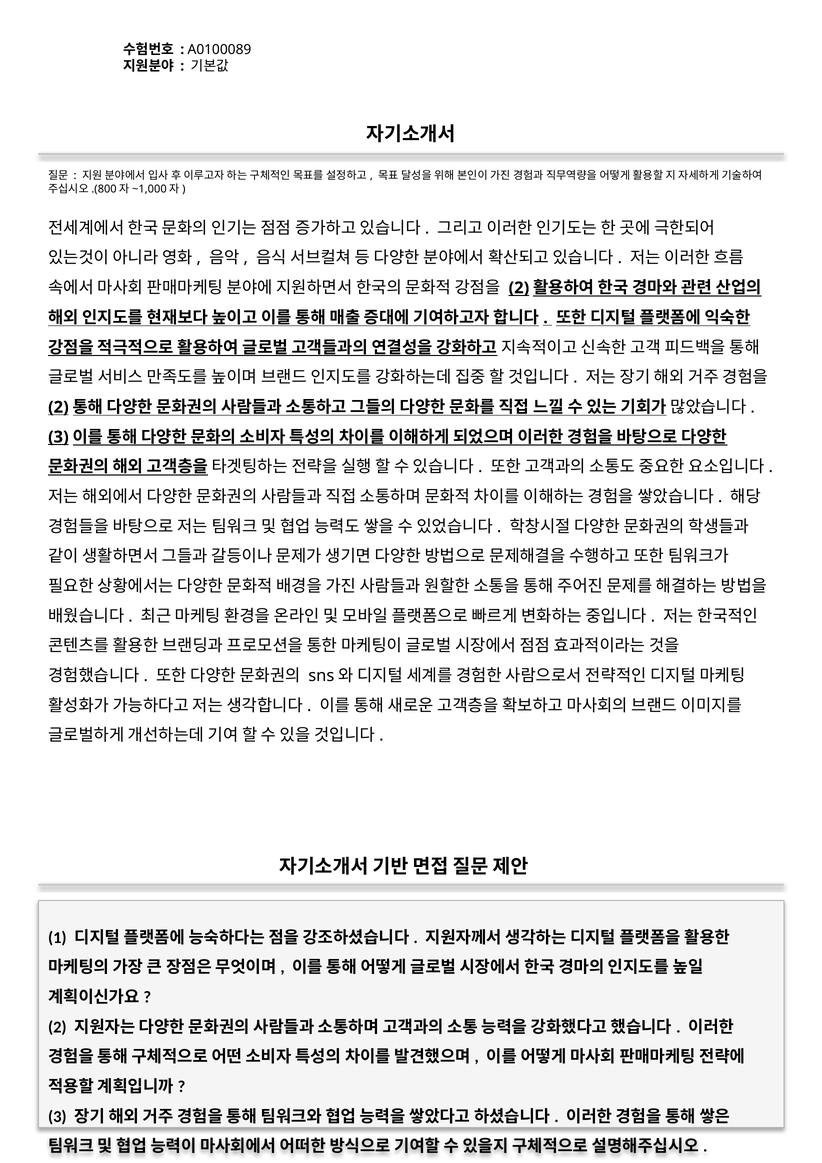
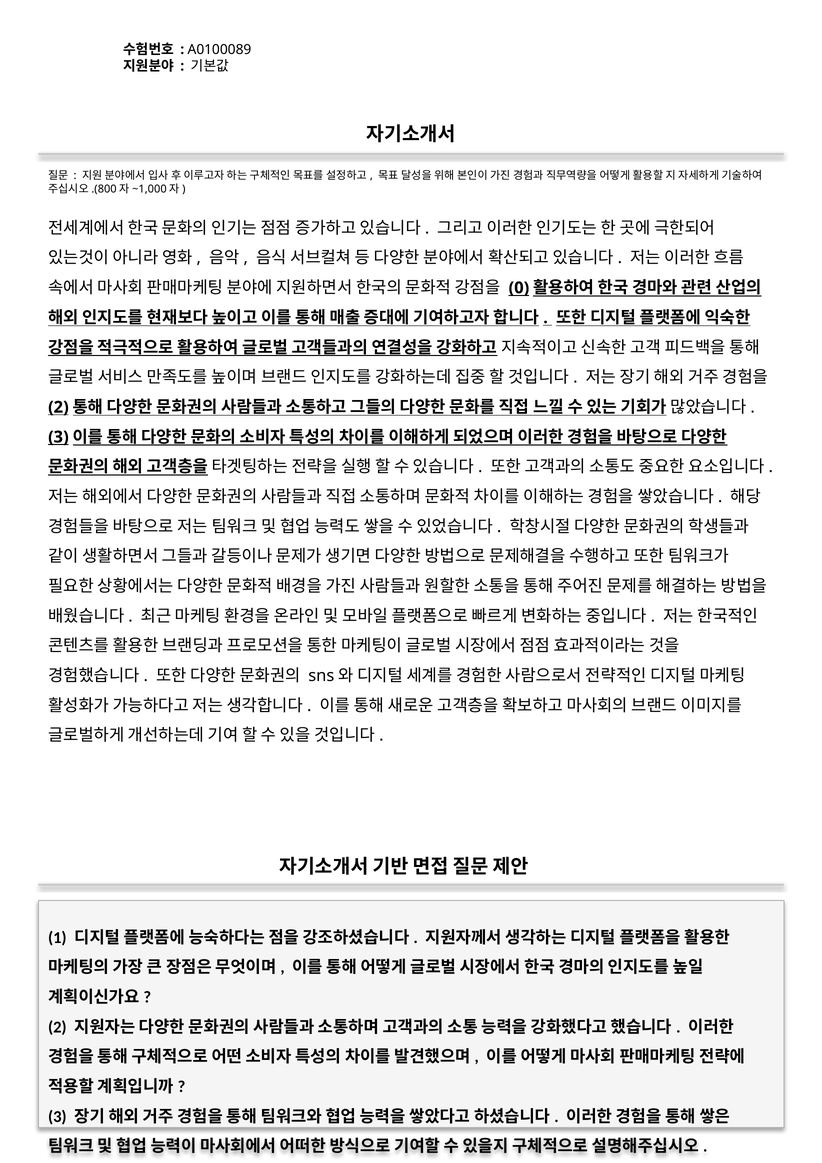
2: 2 -> 0 (519, 288)
